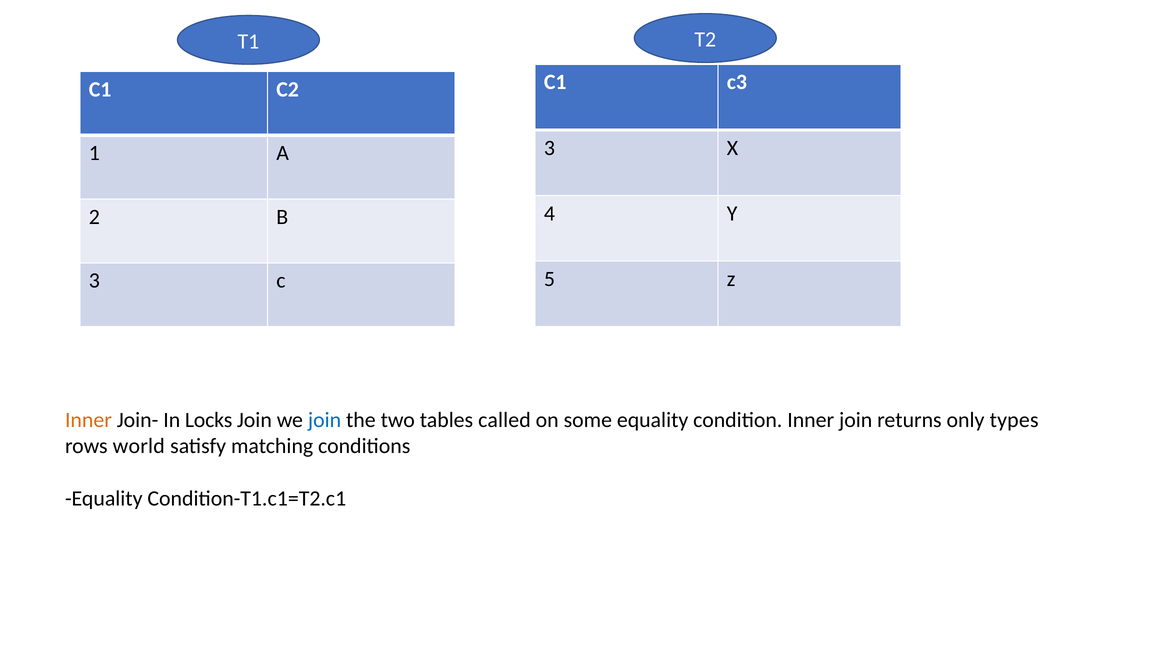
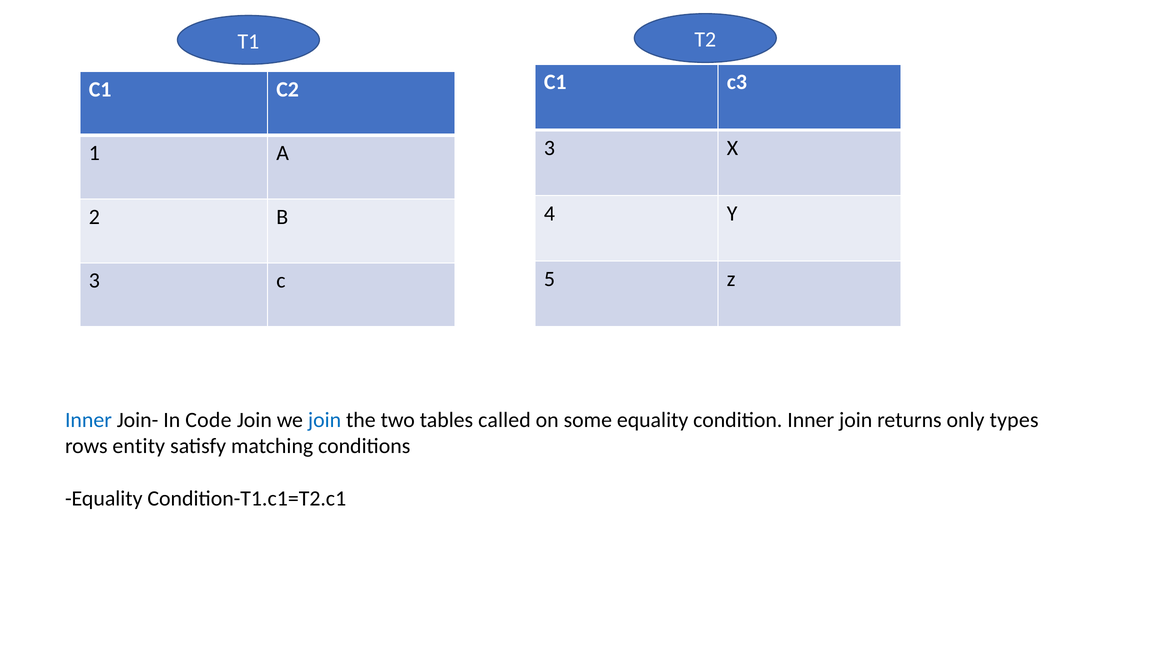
Inner colour: orange -> blue (88, 420)
Locks: Locks -> Code (208, 420)
world: world -> entity (139, 446)
